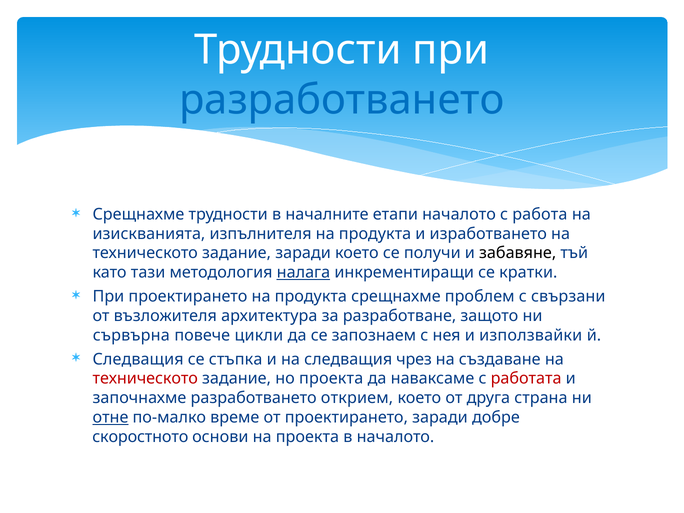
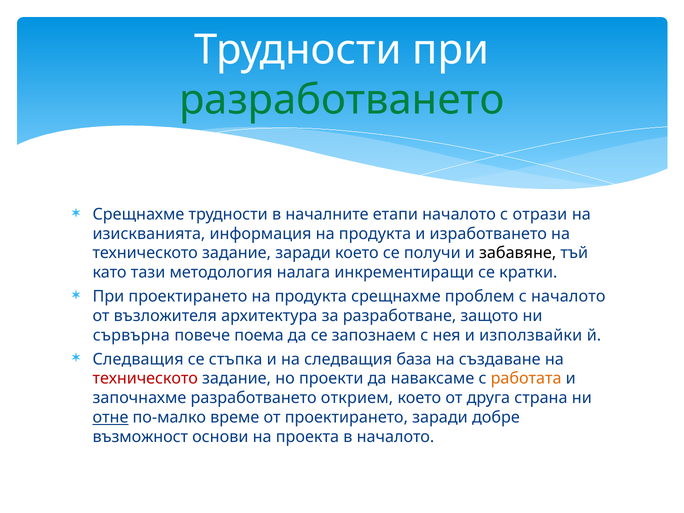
разработването colour: blue -> green (342, 100)
работа: работа -> отрази (540, 214)
изпълнителя: изпълнителя -> информация (261, 234)
налага underline: present -> none (303, 273)
с свързани: свързани -> началото (568, 296)
цикли: цикли -> поема (259, 335)
чрез: чрез -> база (414, 359)
но проекта: проекта -> проекти (331, 379)
работата colour: red -> orange (526, 379)
скоростното: скоростното -> възможност (140, 437)
